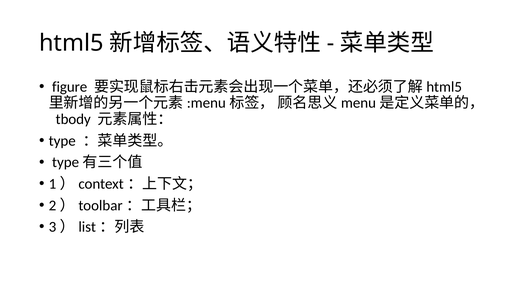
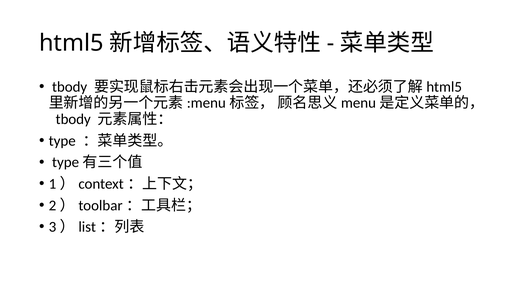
figure: figure -> tbody (70, 87)
